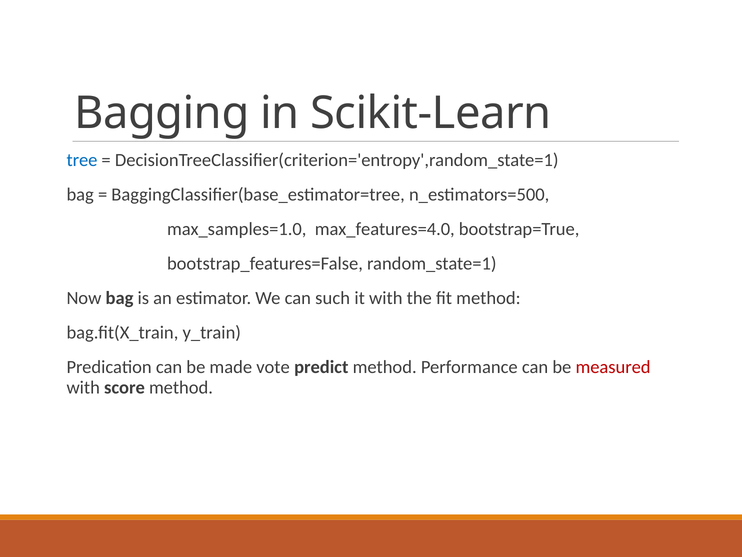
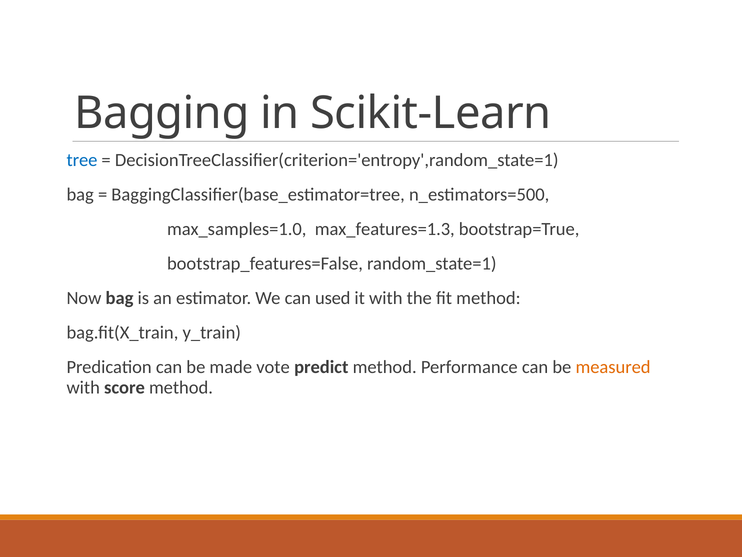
max_features=4.0: max_features=4.0 -> max_features=1.3 (385, 229)
such: such -> used (333, 298)
measured colour: red -> orange (613, 367)
